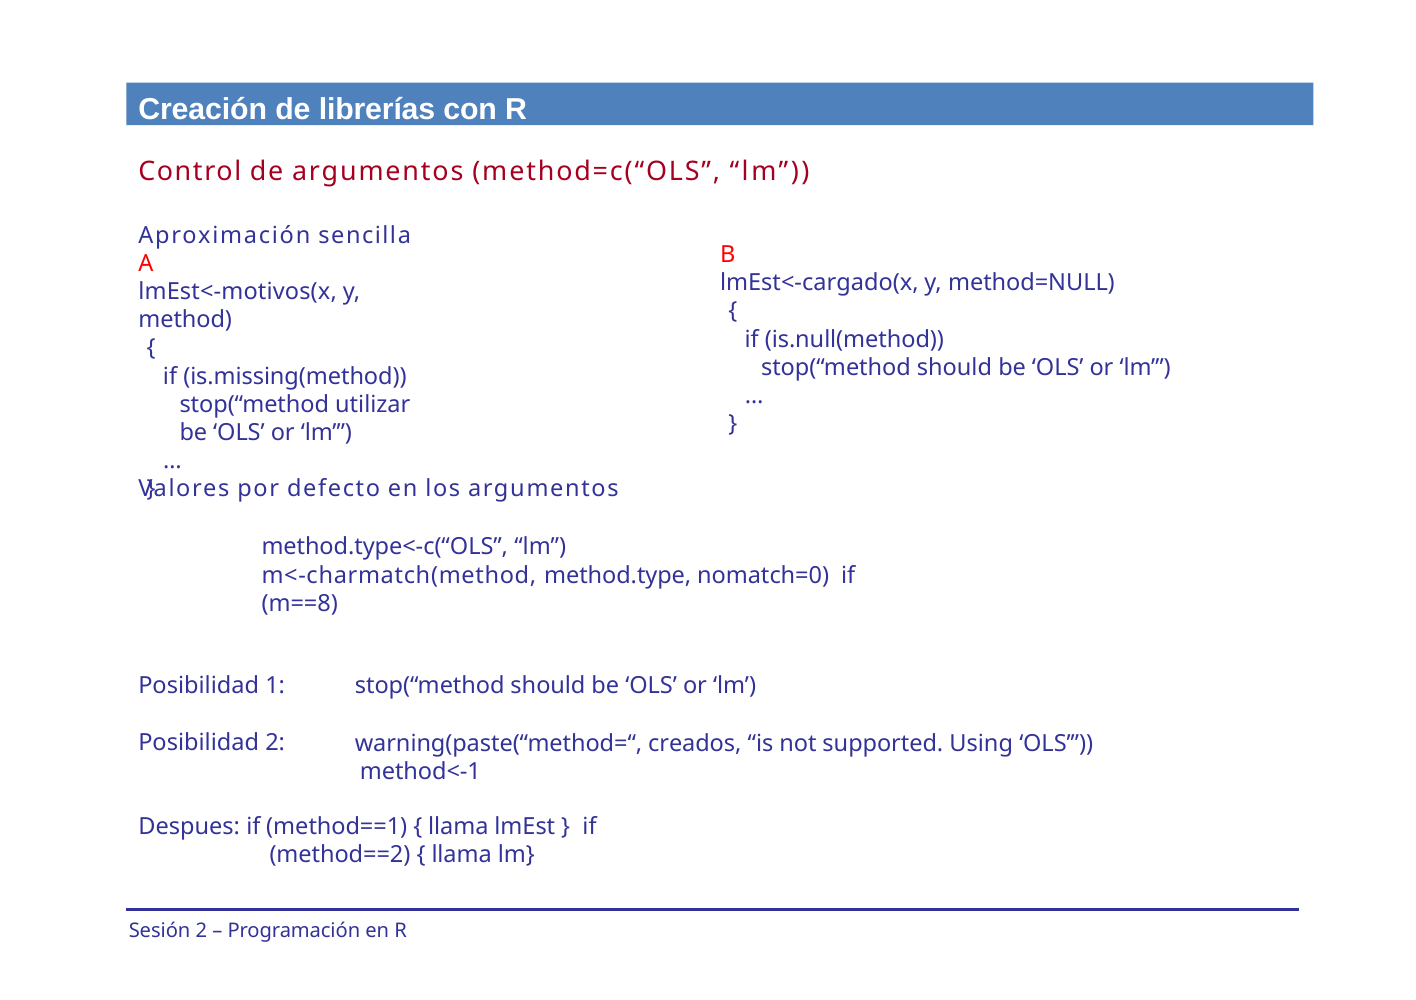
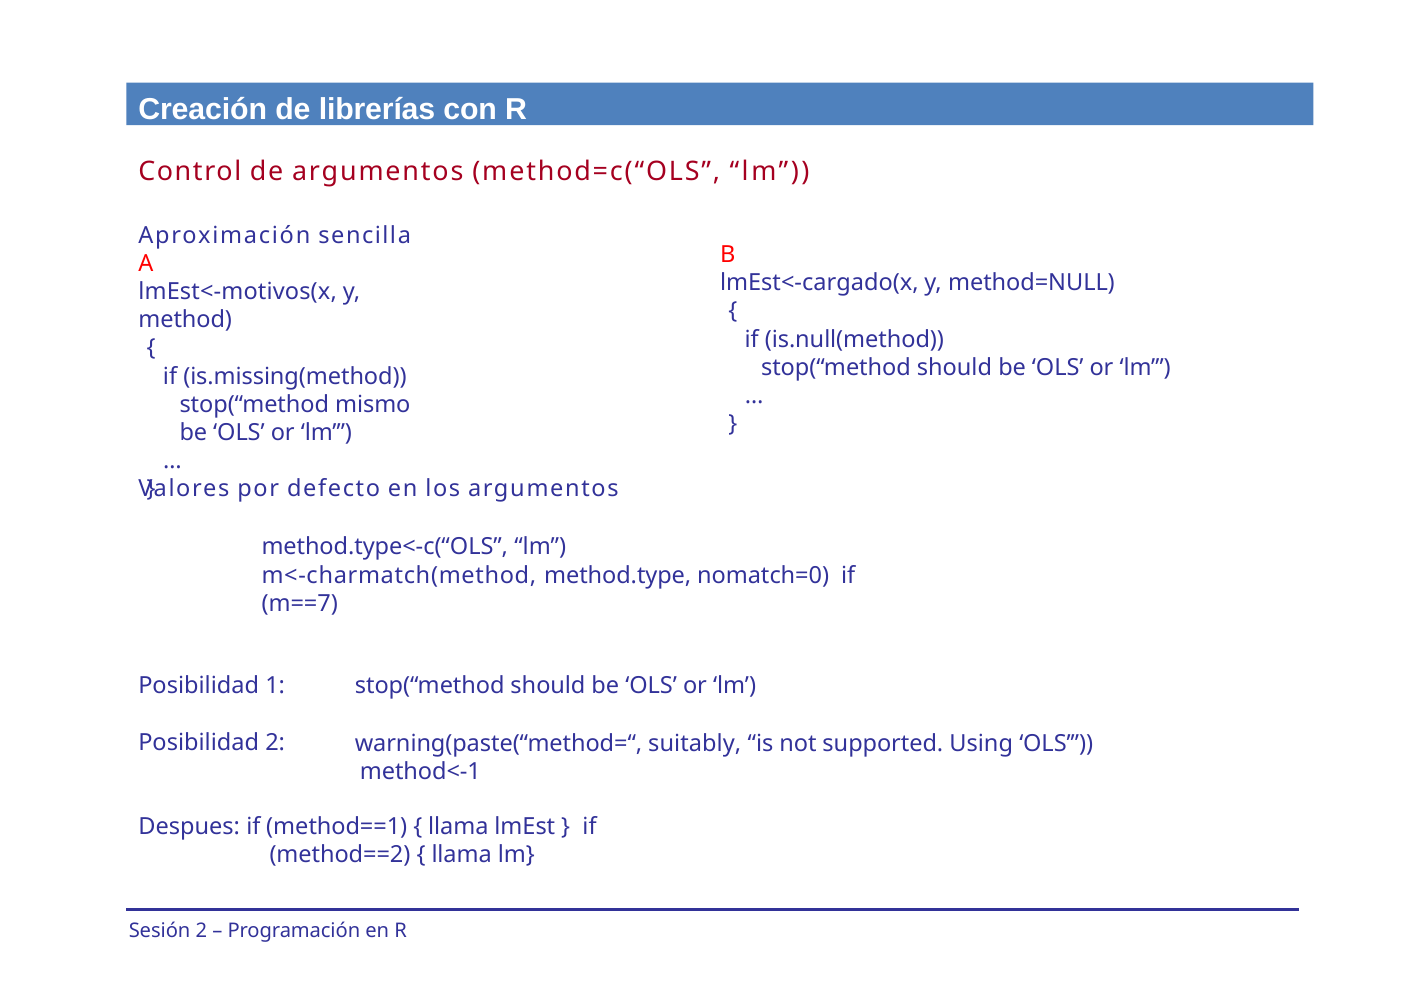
utilizar: utilizar -> mismo (373, 405)
m==8: m==8 -> m==7 (300, 604)
creados: creados -> suitably (695, 744)
